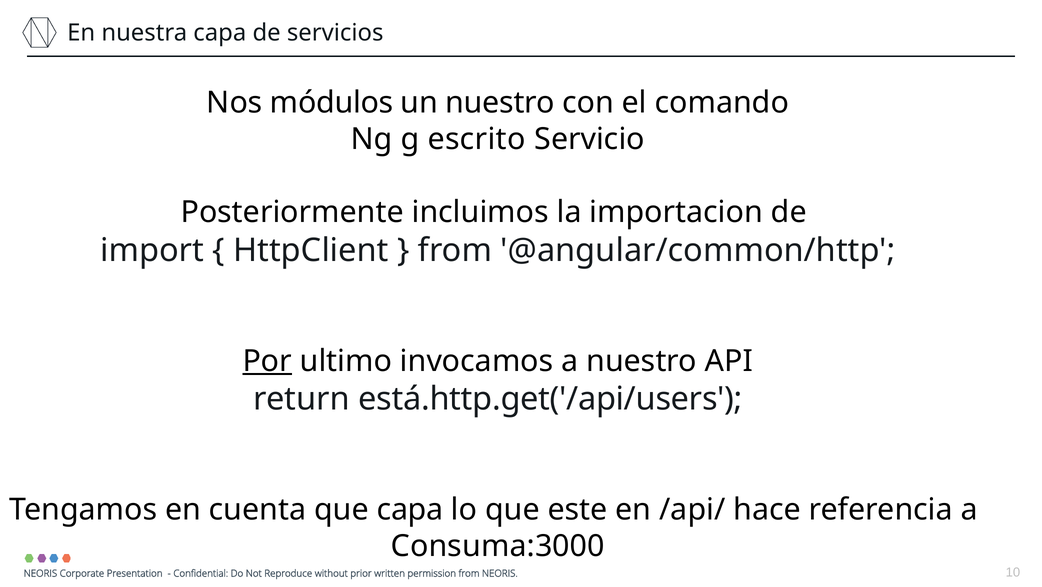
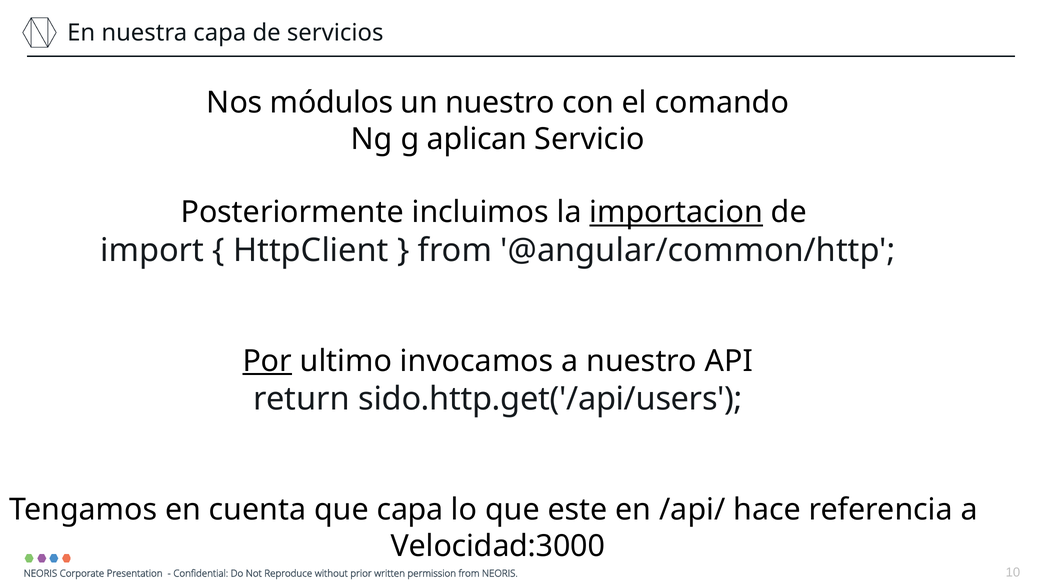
escrito: escrito -> aplican (477, 139)
importacion underline: none -> present (676, 212)
está.http.get('/api/users: está.http.get('/api/users -> sido.http.get('/api/users (551, 399)
Consuma:3000: Consuma:3000 -> Velocidad:3000 (498, 546)
